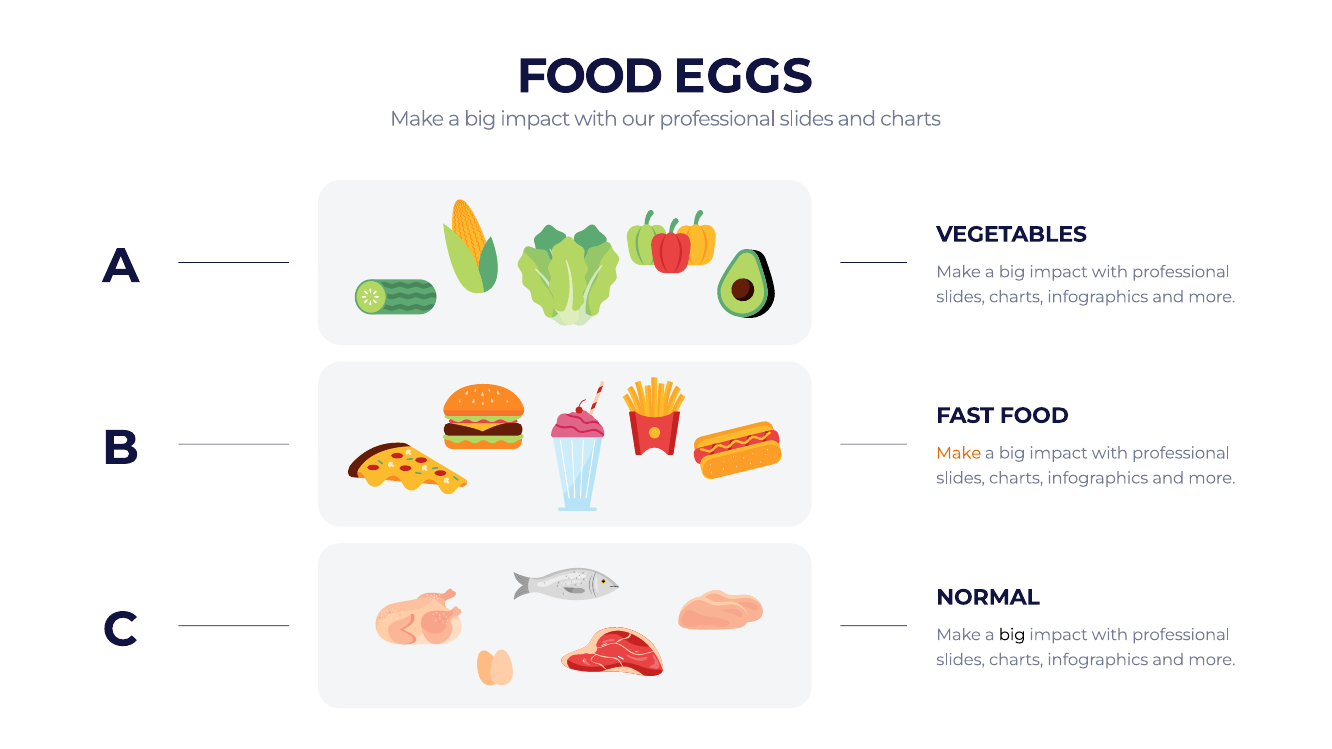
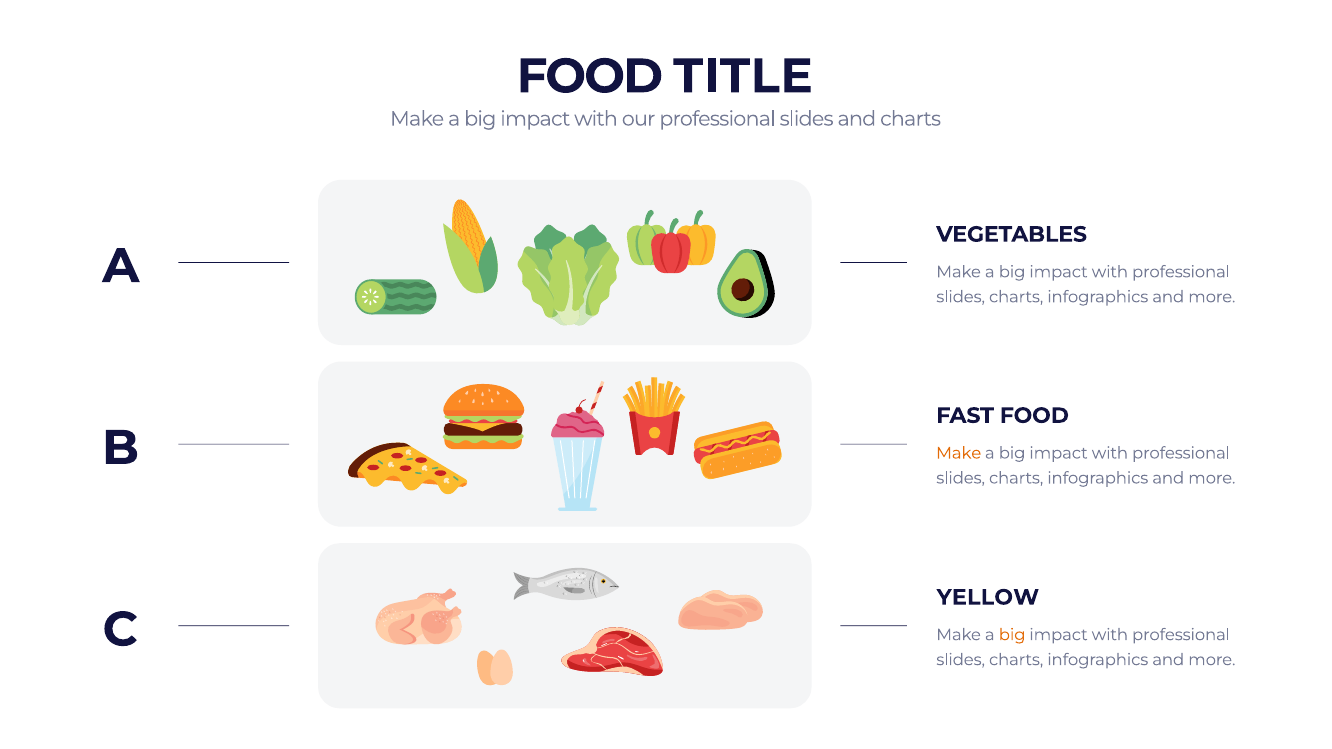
EGGS: EGGS -> TITLE (743, 76)
NORMAL: NORMAL -> YELLOW (988, 598)
big colour: black -> orange (1012, 635)
